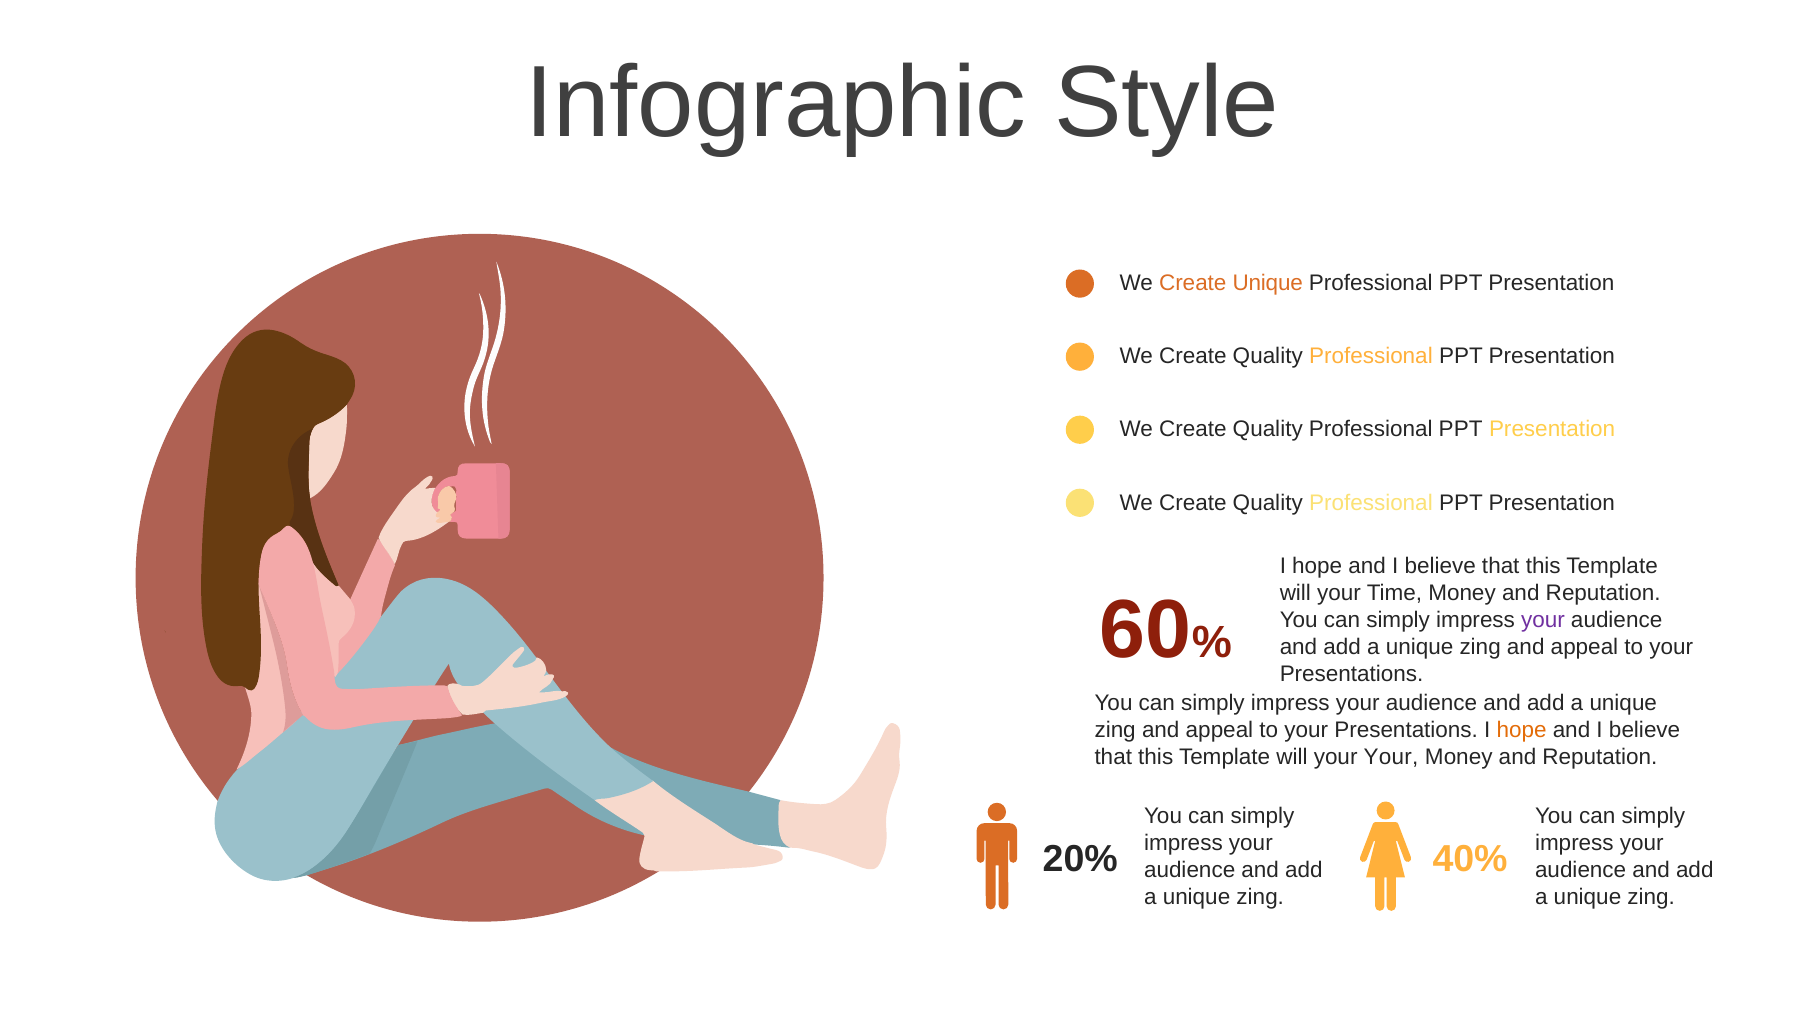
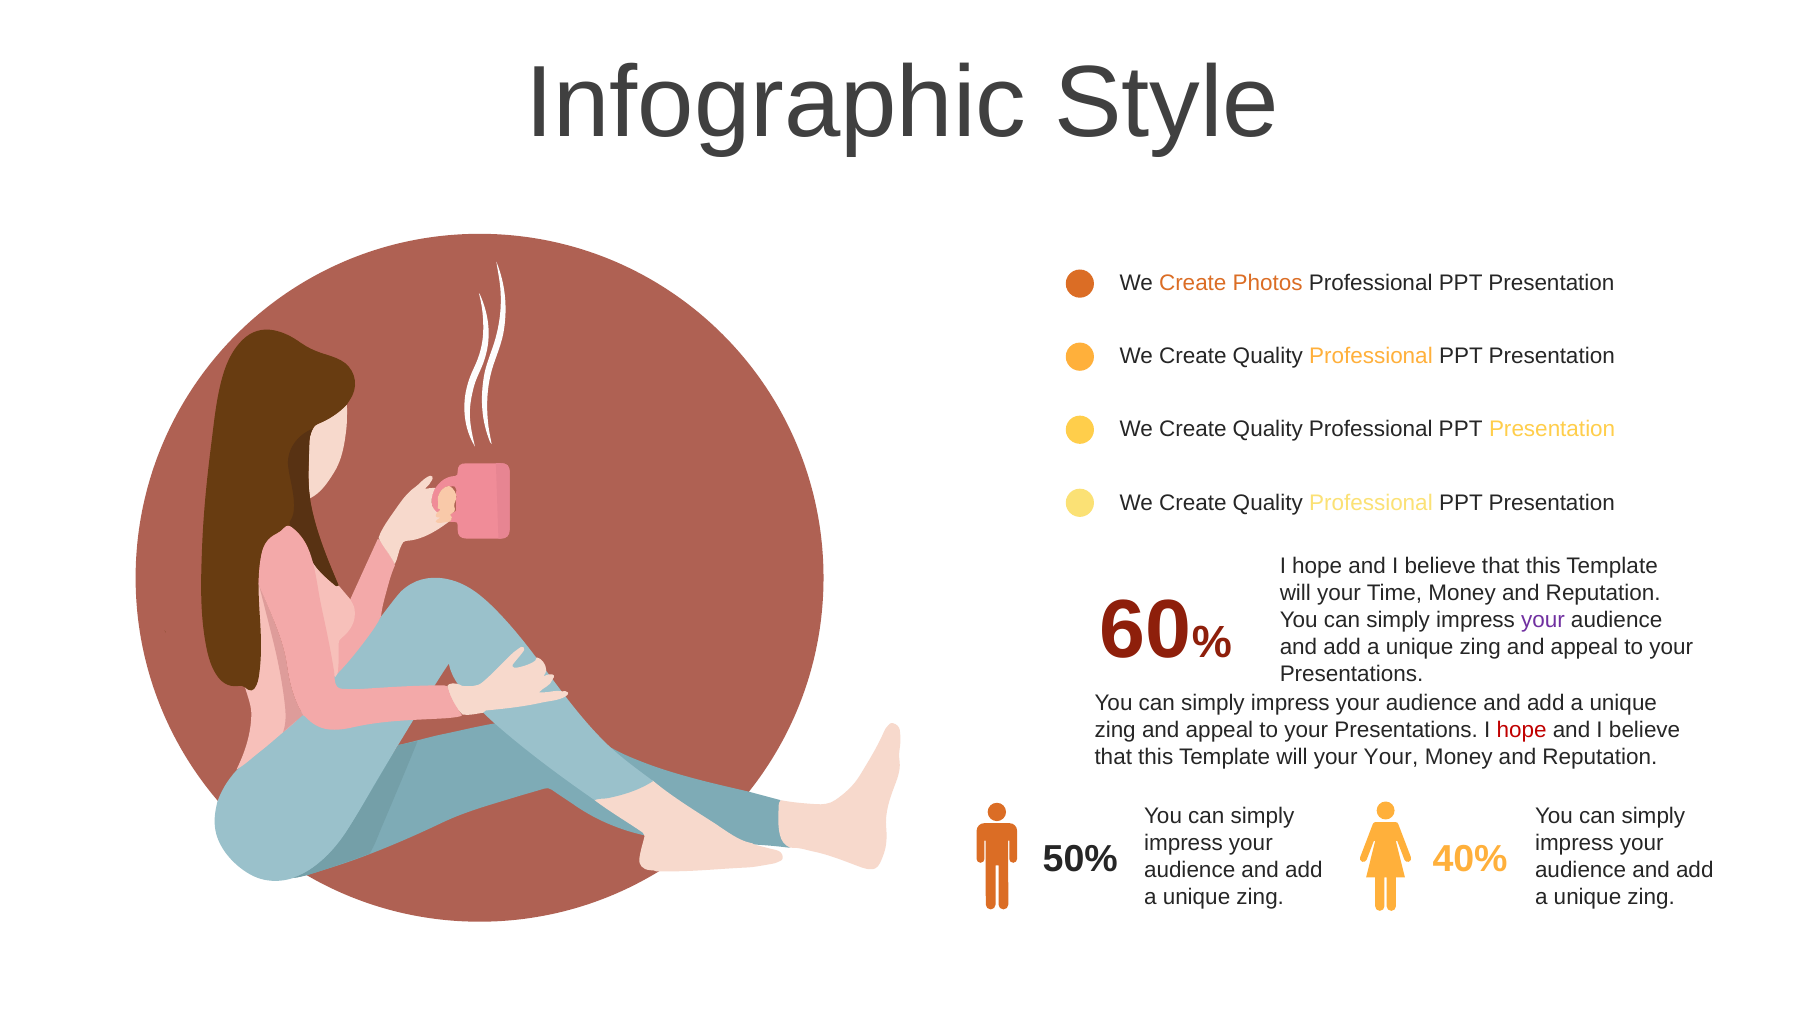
Create Unique: Unique -> Photos (1268, 283)
hope colour: orange -> red (1522, 730)
20%: 20% -> 50% (1080, 859)
